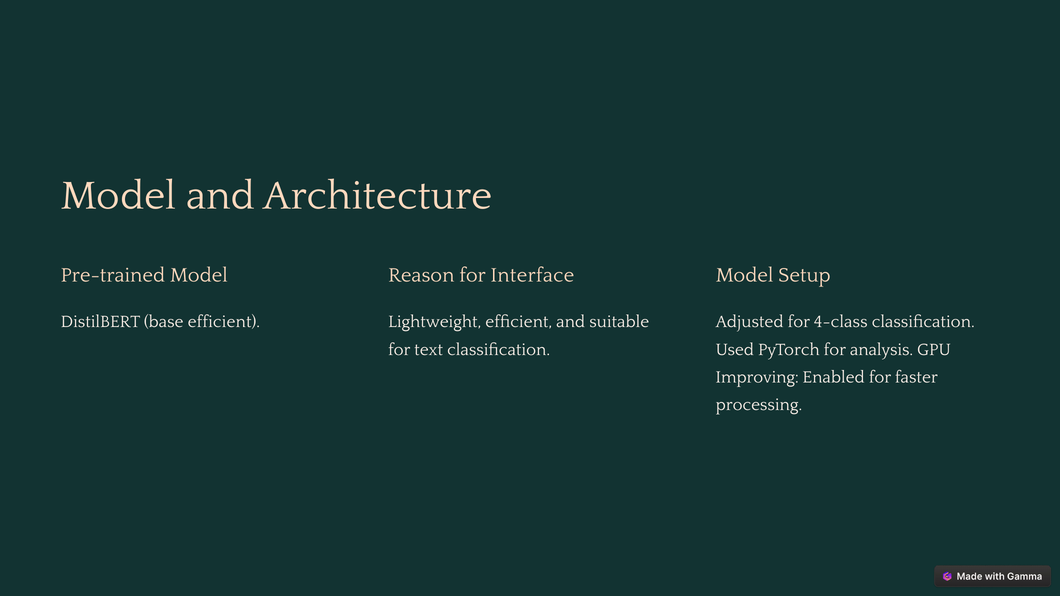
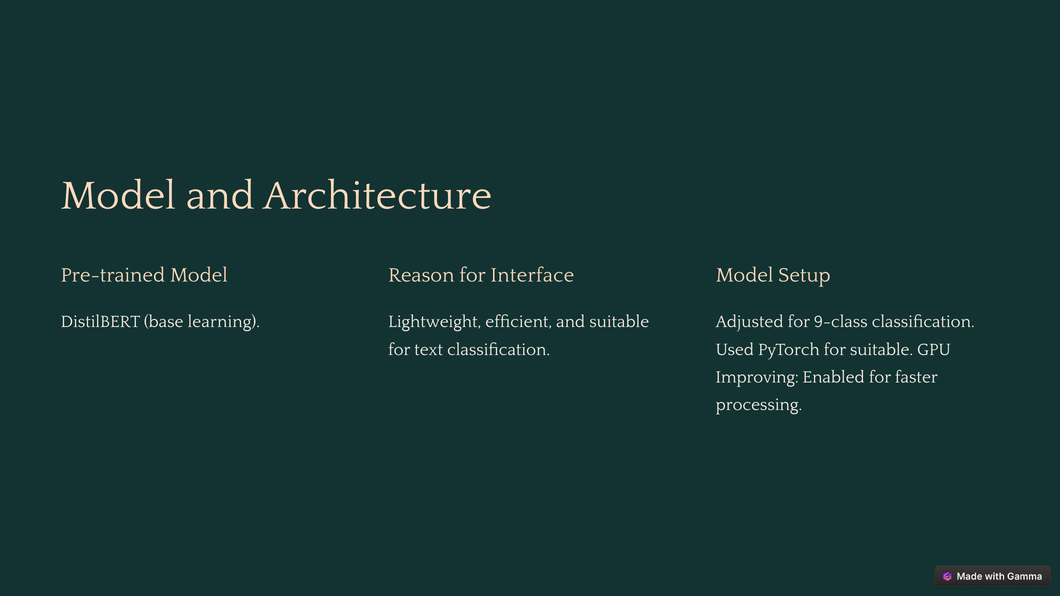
base efficient: efficient -> learning (224, 322)
4-class: 4-class -> 9-class (841, 322)
for analysis: analysis -> suitable (882, 350)
